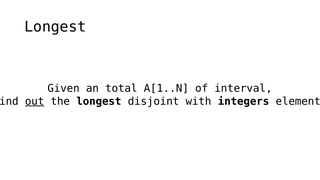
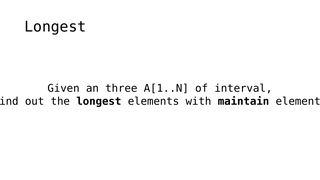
total: total -> three (121, 88)
out underline: present -> none (35, 101)
longest disjoint: disjoint -> elements (154, 101)
integers: integers -> maintain (244, 101)
